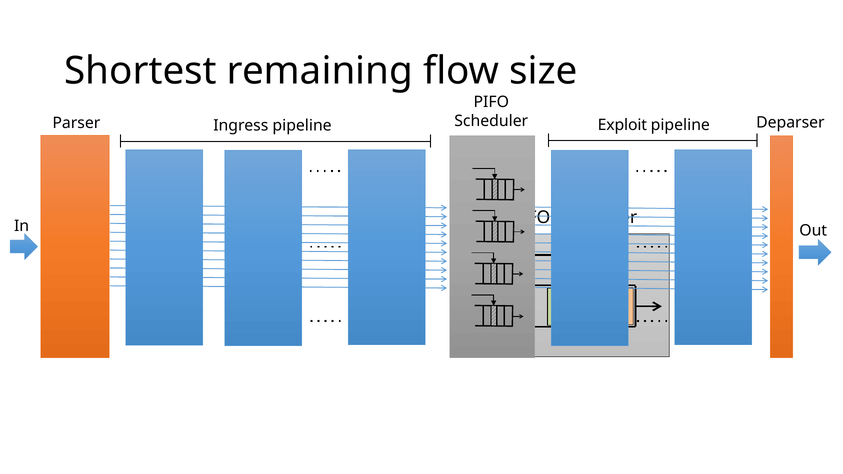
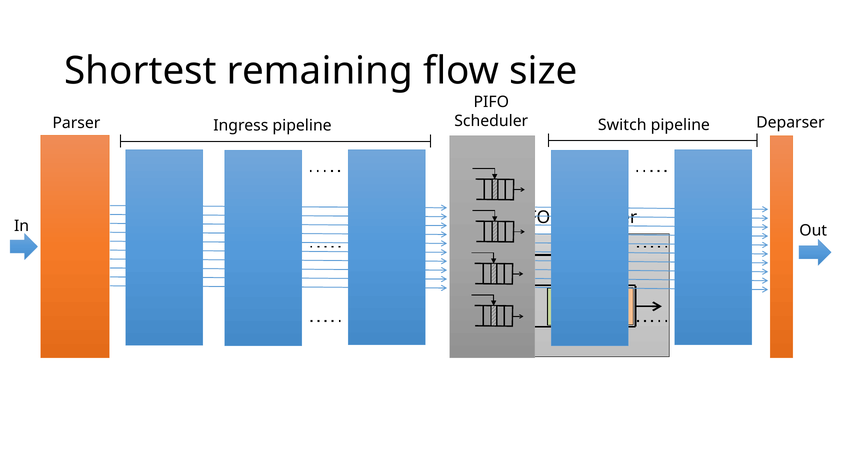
Exploit: Exploit -> Switch (622, 125)
